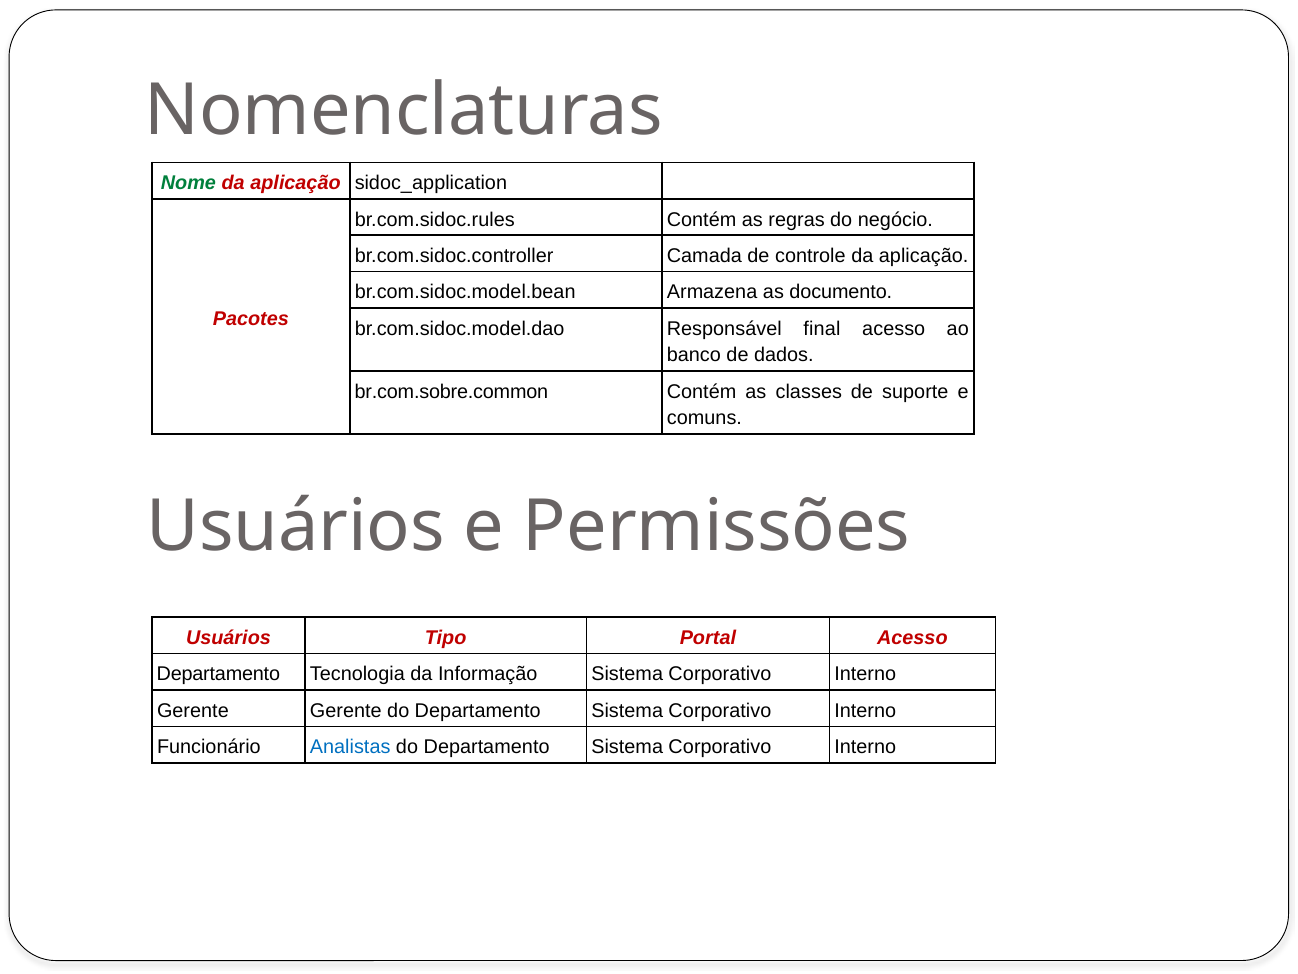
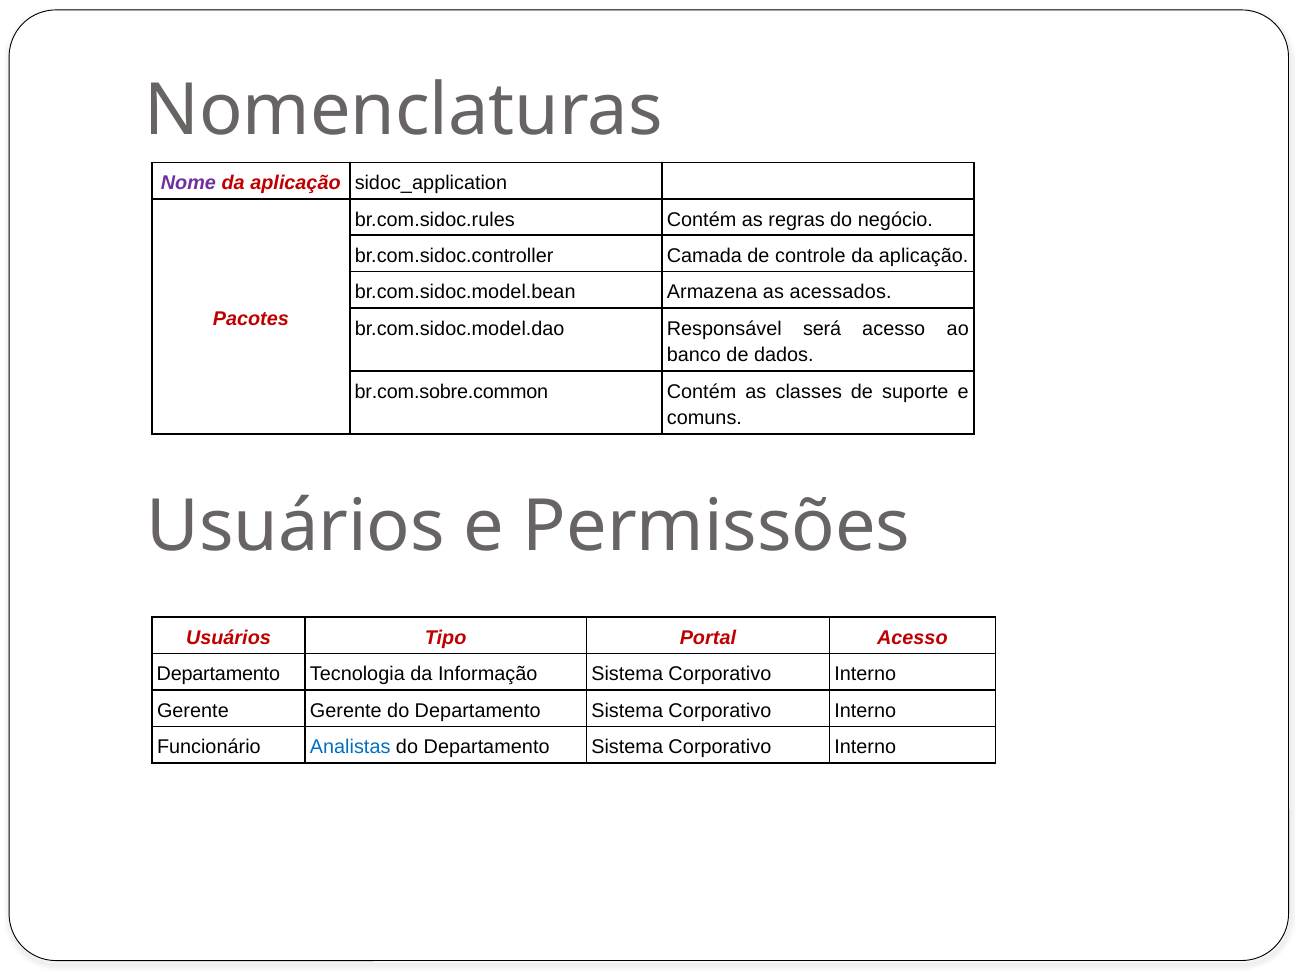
Nome colour: green -> purple (188, 183)
documento: documento -> acessados (841, 292)
final: final -> será (822, 329)
